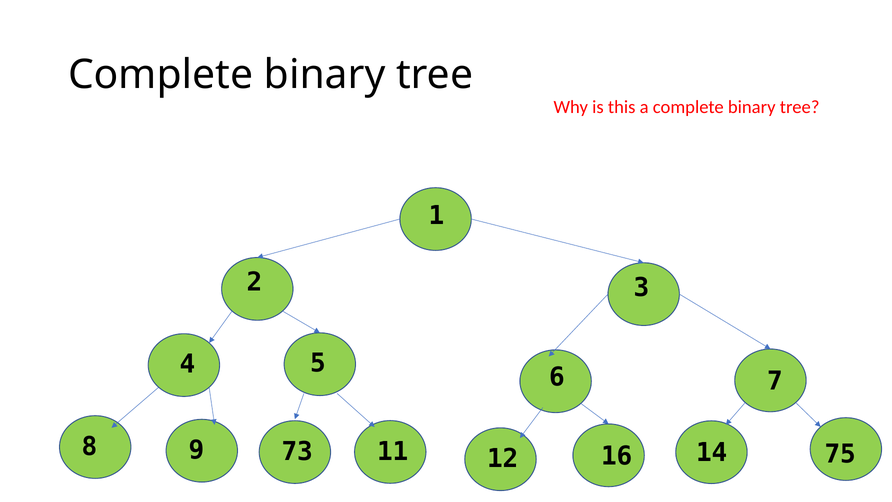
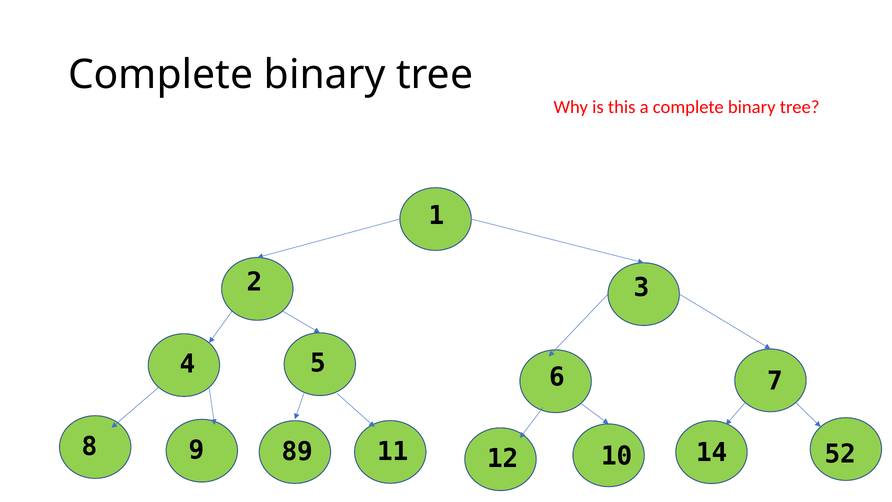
73: 73 -> 89 (297, 451)
16: 16 -> 10 (617, 456)
75: 75 -> 52 (840, 454)
